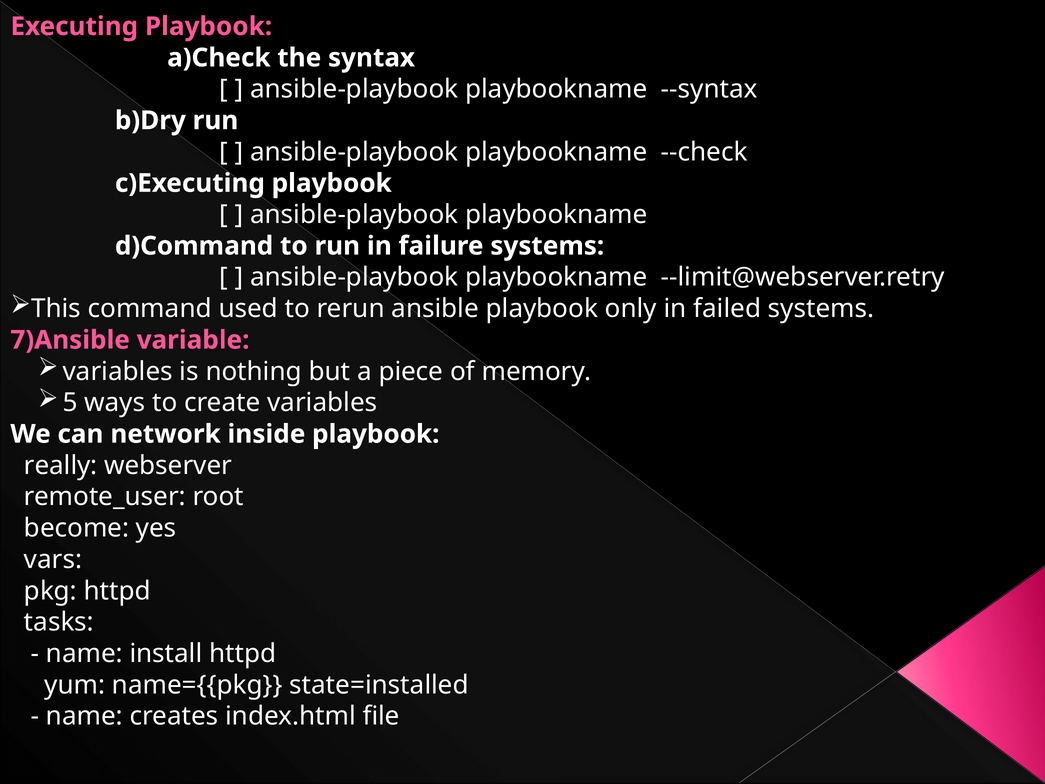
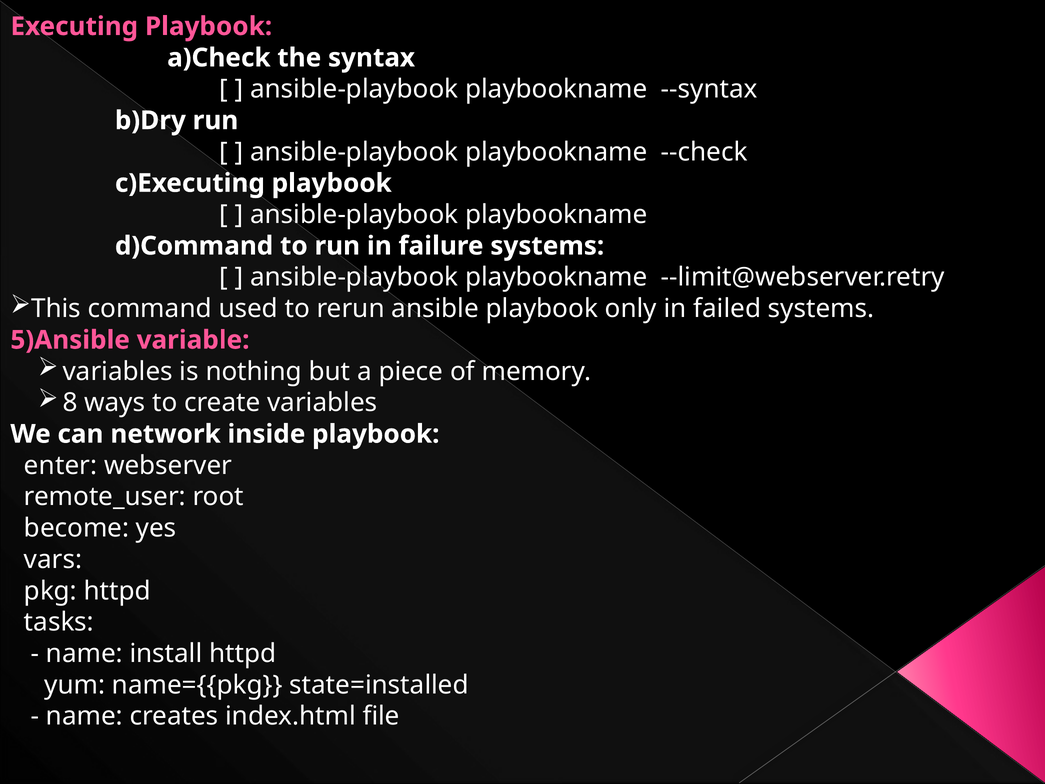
7)Ansible: 7)Ansible -> 5)Ansible (70, 340)
5: 5 -> 8 (70, 403)
really: really -> enter (61, 465)
